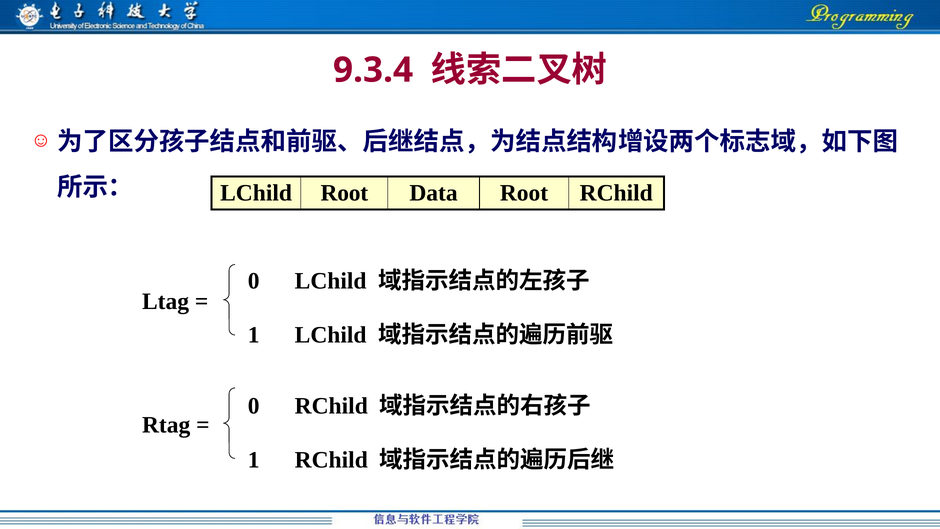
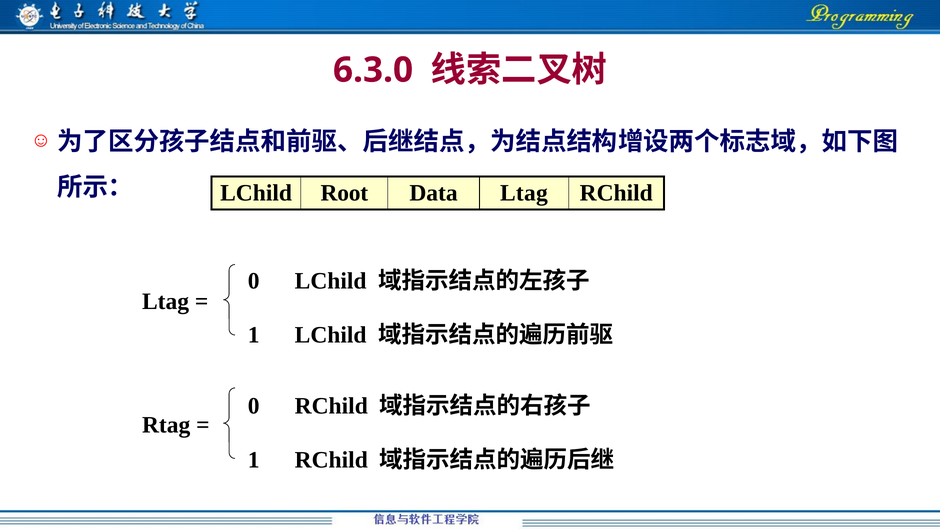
9.3.4: 9.3.4 -> 6.3.0 (373, 70)
Data Root: Root -> Ltag (524, 193)
